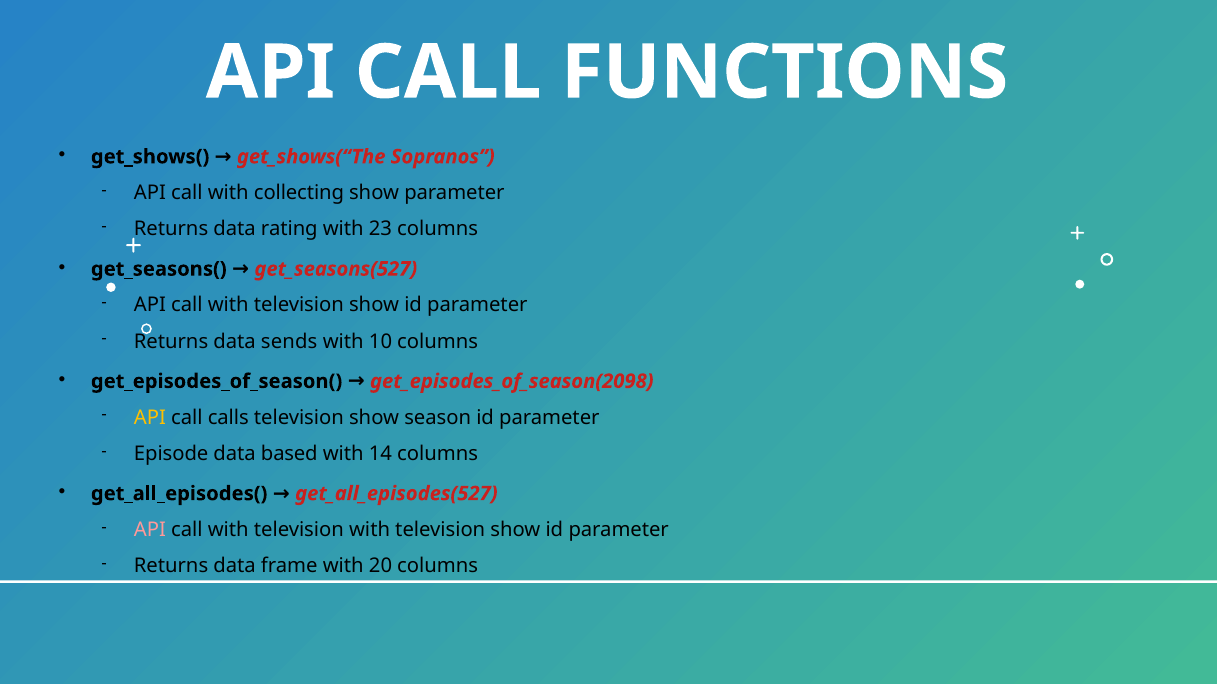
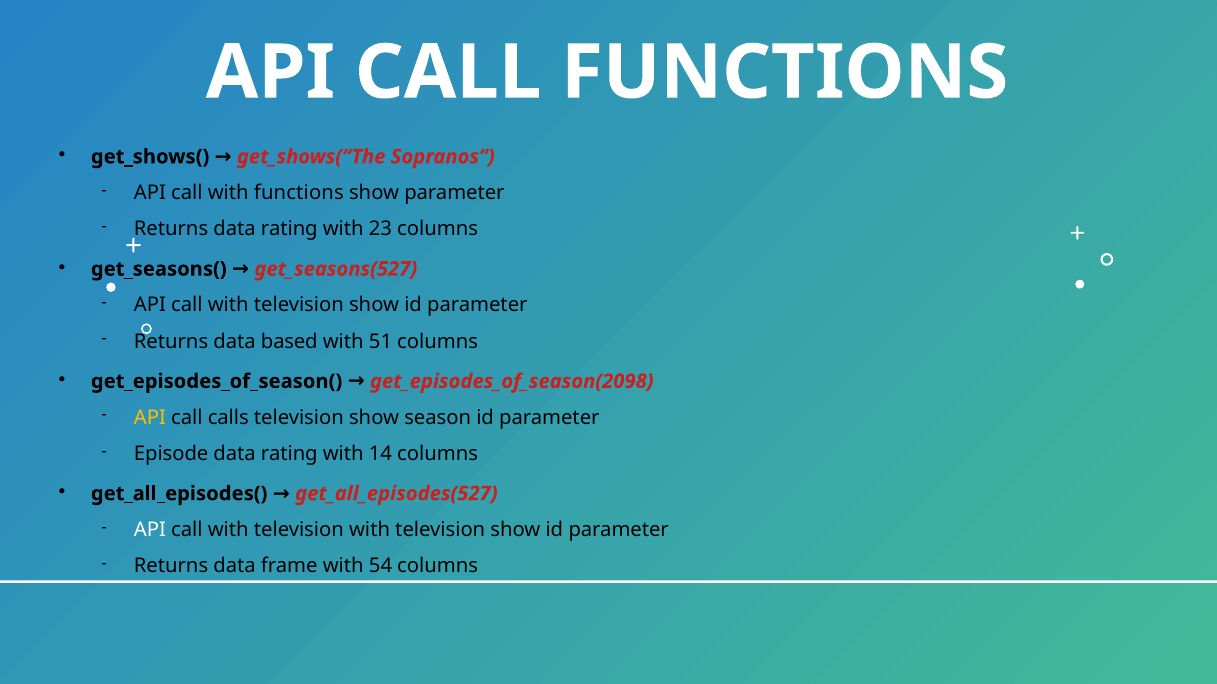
with collecting: collecting -> functions (299, 193)
sends: sends -> based (289, 342)
10: 10 -> 51 (381, 342)
based: based -> rating (289, 454)
API colour: pink -> white (150, 530)
20: 20 -> 54 (381, 566)
